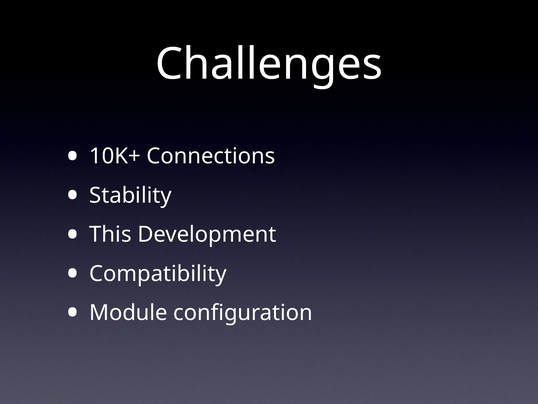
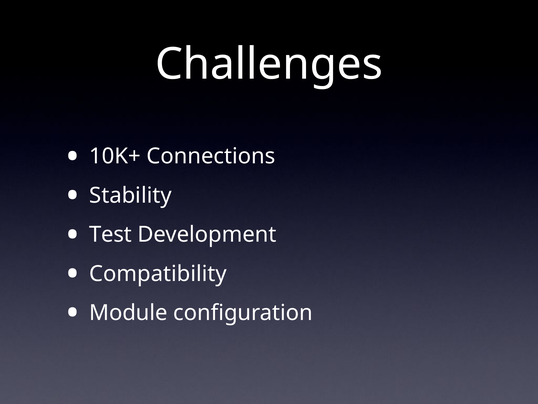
This: This -> Test (111, 234)
